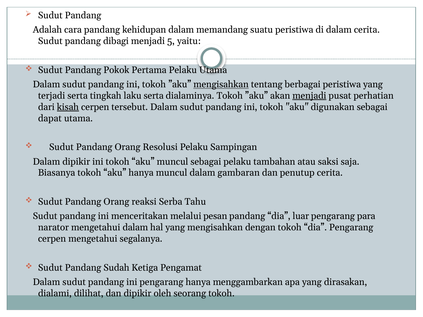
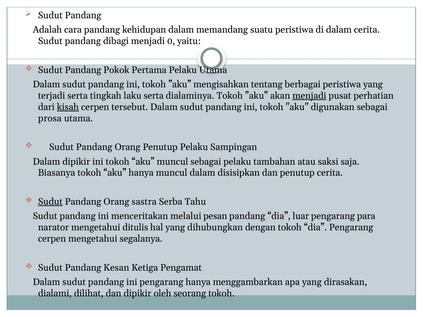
5: 5 -> 0 (171, 41)
mengisahkan underline: present -> none (221, 85)
dapat: dapat -> prosa (50, 118)
Orang Resolusi: Resolusi -> Penutup (160, 147)
gambaran: gambaran -> disisipkan (239, 173)
Sudut underline: none -> present (50, 202)
reaksi: reaksi -> sastra (144, 202)
mengetahui dalam: dalam -> ditulis (135, 228)
yang mengisahkan: mengisahkan -> dihubungkan (215, 228)
Sudah: Sudah -> Kesan (116, 268)
